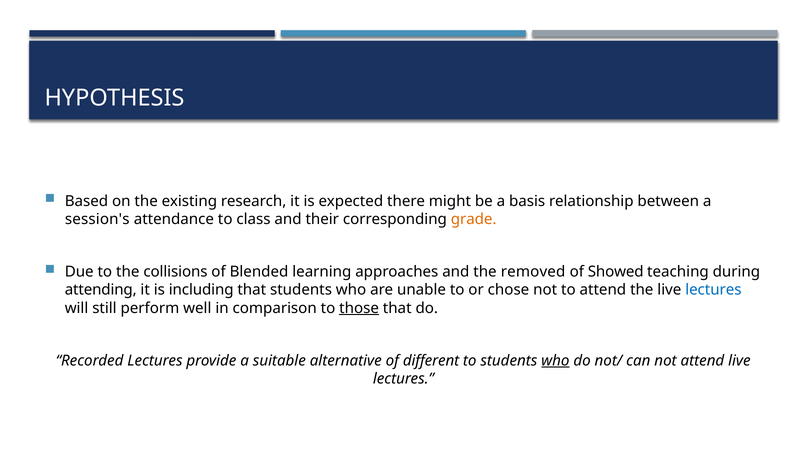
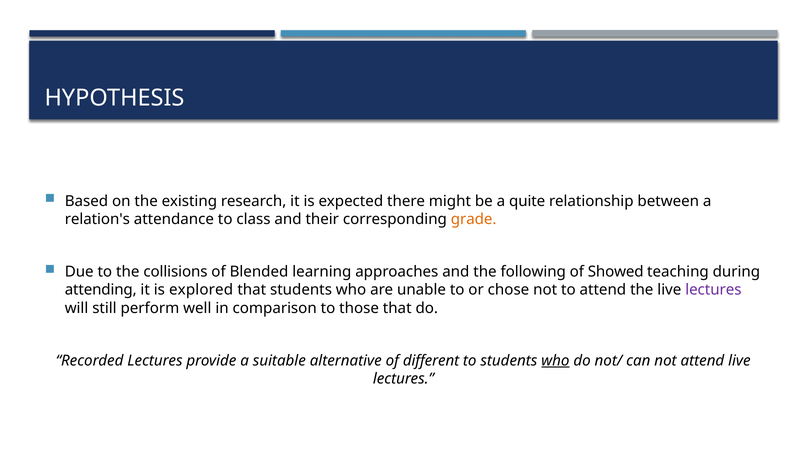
basis: basis -> quite (527, 201)
session's: session's -> relation's (97, 219)
removed: removed -> following (533, 272)
including: including -> explored (201, 290)
lectures colour: blue -> purple (713, 290)
those underline: present -> none (359, 308)
